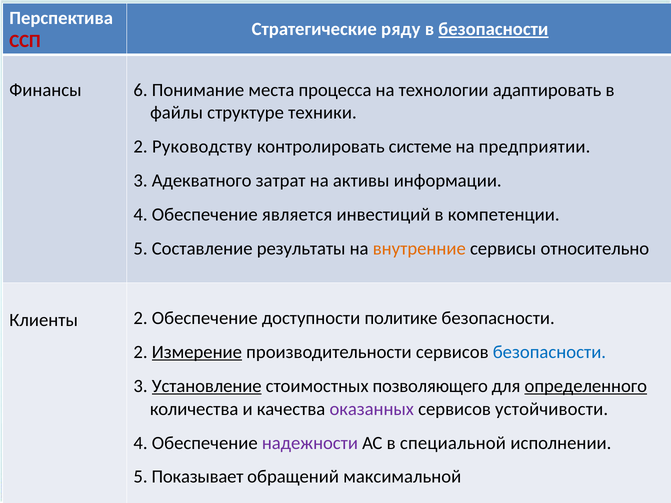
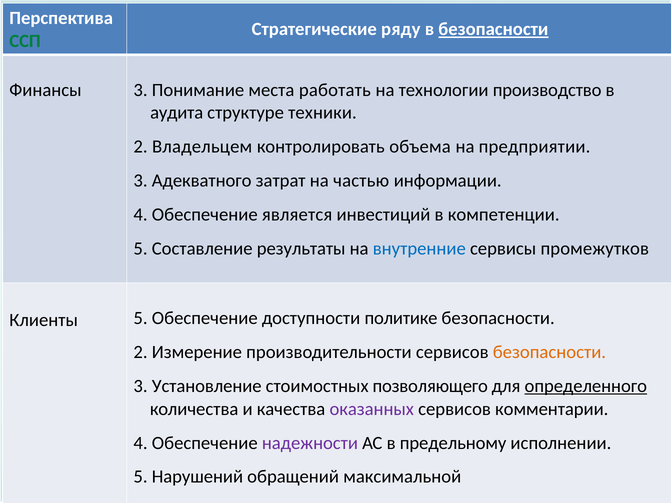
ССП colour: red -> green (25, 41)
Финансы 6: 6 -> 3 (141, 90)
процесса: процесса -> работать (335, 90)
адаптировать: адаптировать -> производство (547, 90)
файлы: файлы -> аудита (177, 113)
Руководству: Руководству -> Владельцем (202, 147)
системе: системе -> объема (420, 147)
активы: активы -> частью (361, 181)
внутренние colour: orange -> blue (419, 249)
относительно: относительно -> промежутков (595, 249)
Клиенты 2: 2 -> 5 (141, 318)
Измерение underline: present -> none (197, 352)
безопасности colour: blue -> orange (549, 352)
Установление underline: present -> none (207, 386)
устойчивости: устойчивости -> комментарии (552, 409)
специальной: специальной -> предельному (453, 443)
Показывает: Показывает -> Нарушений (197, 477)
